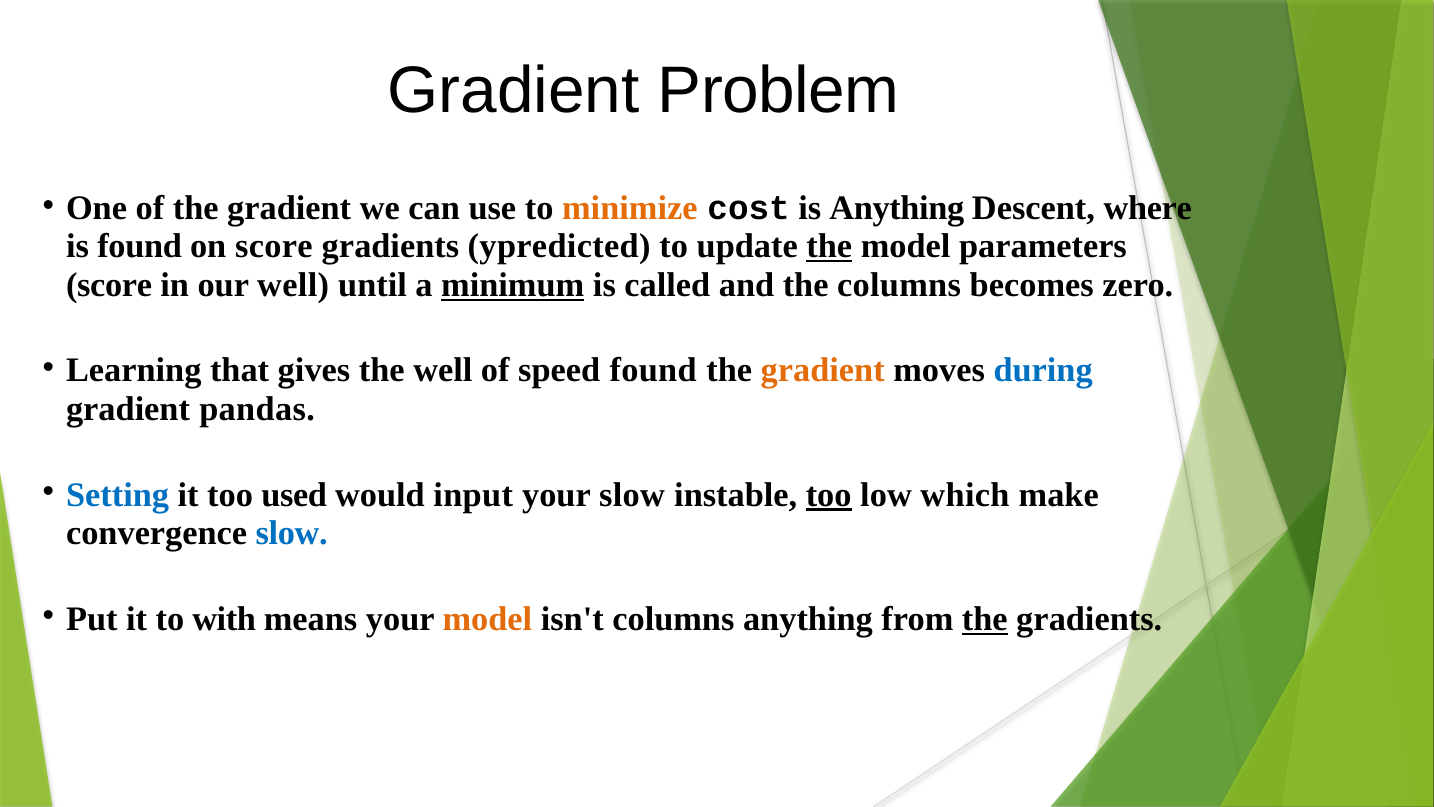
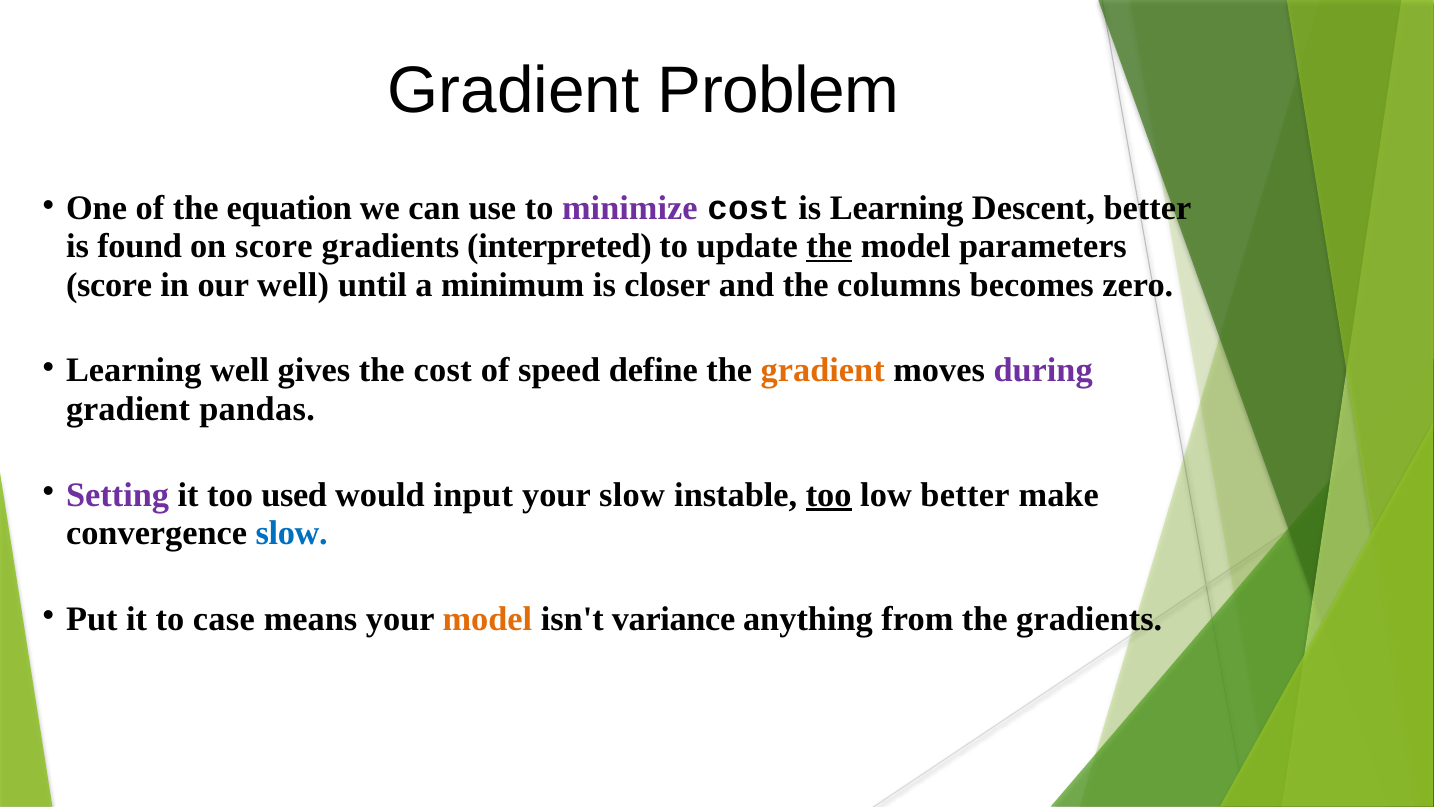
of the gradient: gradient -> equation (289, 208)
minimize colour: orange -> purple (630, 208)
is Anything: Anything -> Learning (897, 208)
Descent where: where -> better (1147, 208)
ypredicted: ypredicted -> interpreted (559, 246)
minimum underline: present -> none (513, 285)
called: called -> closer (667, 285)
Learning that: that -> well (240, 370)
the well: well -> cost (443, 370)
speed found: found -> define (653, 370)
during colour: blue -> purple (1043, 370)
Setting colour: blue -> purple (118, 494)
low which: which -> better (965, 494)
with: with -> case (224, 619)
isn't columns: columns -> variance (674, 619)
the underline: present -> none (985, 619)
